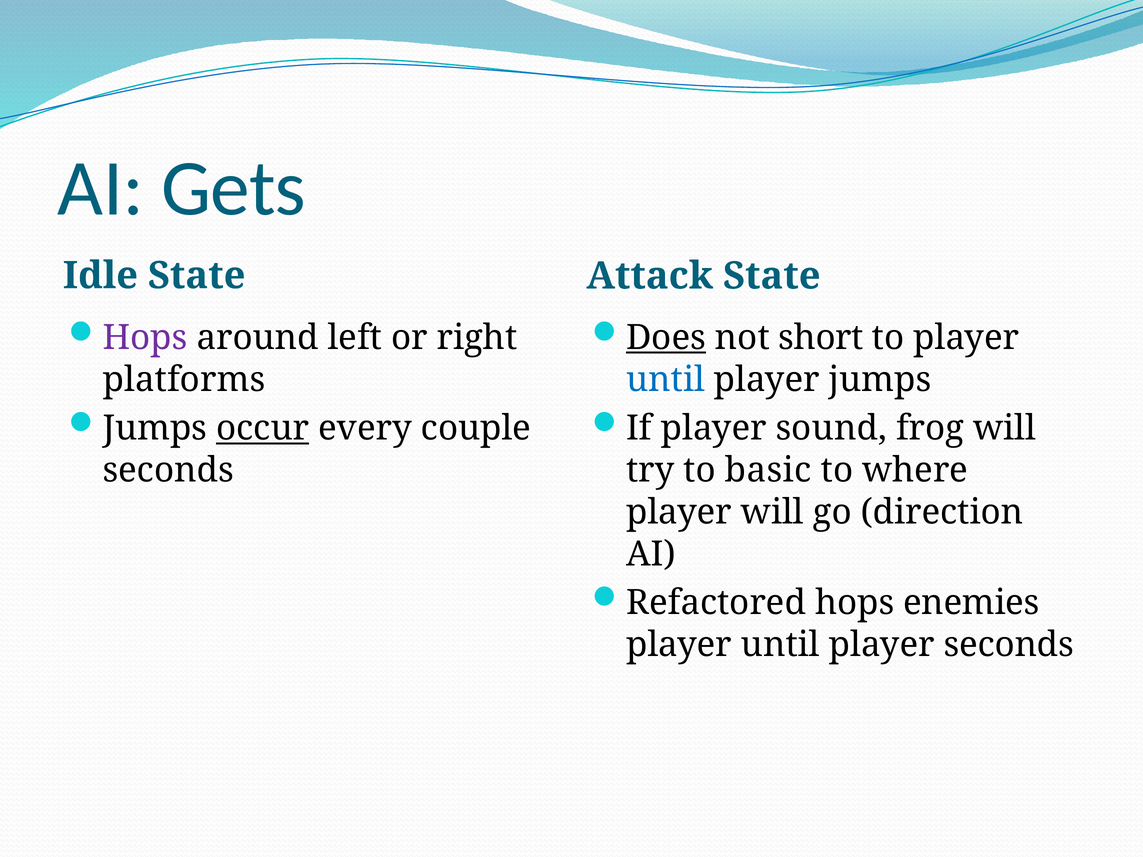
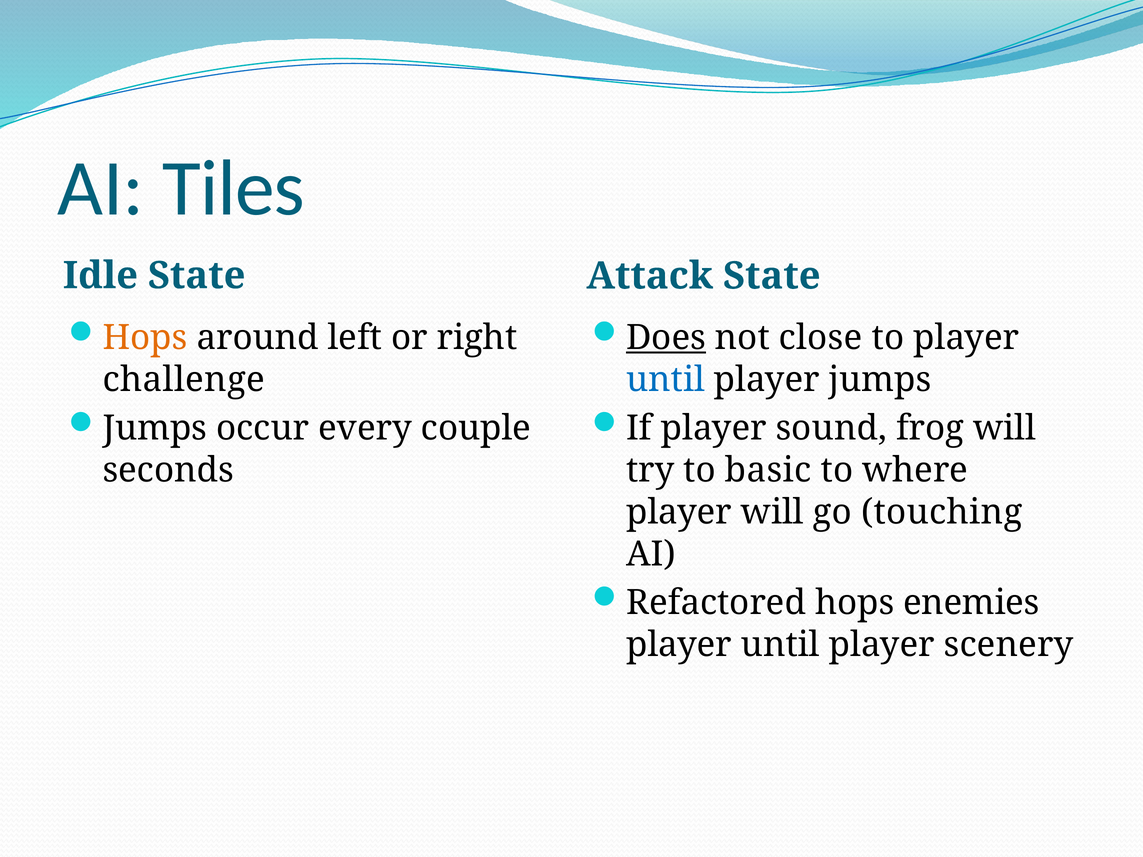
Gets: Gets -> Tiles (233, 189)
Hops colour: purple -> orange (145, 338)
short: short -> close (821, 338)
platforms: platforms -> challenge (184, 380)
occur underline: present -> none (263, 428)
direction: direction -> touching (942, 512)
player seconds: seconds -> scenery (1009, 645)
